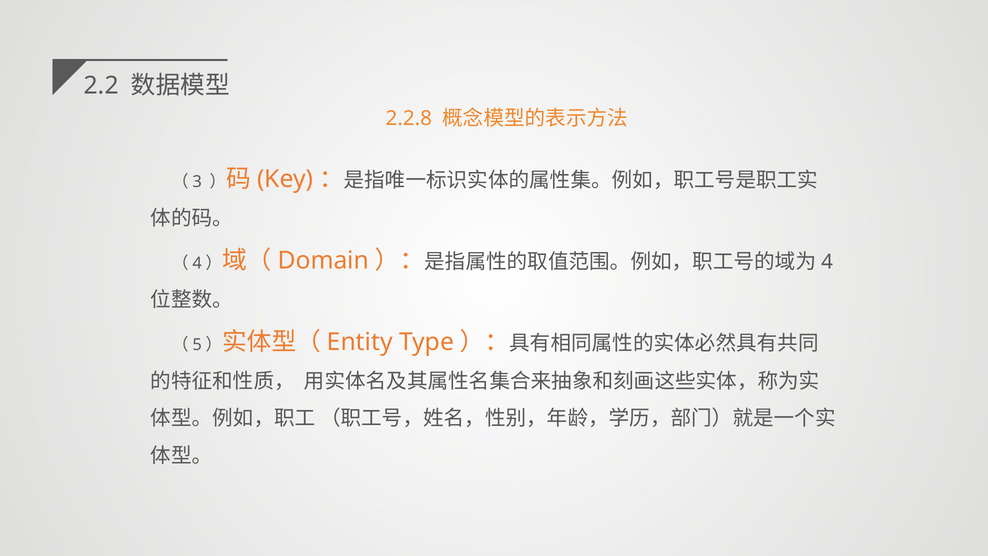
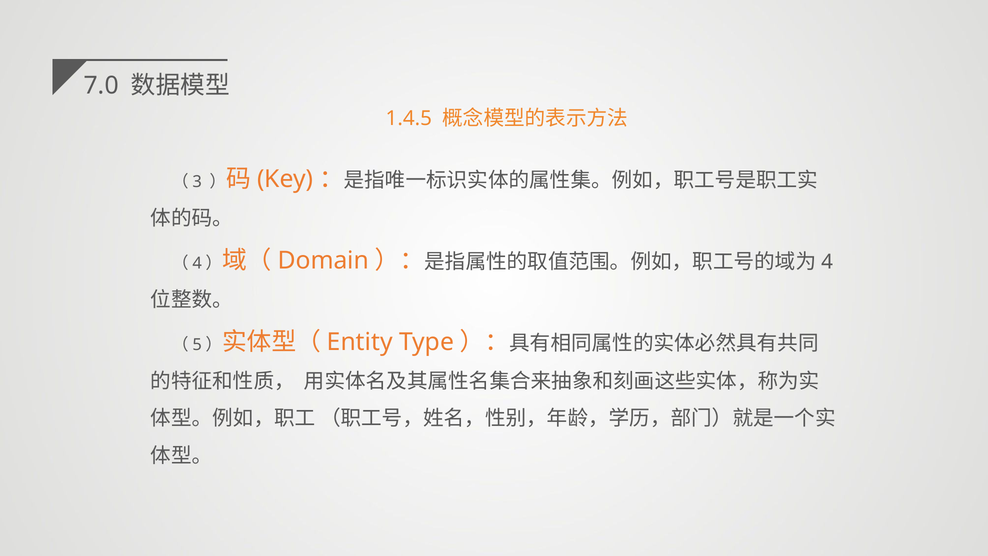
2.2: 2.2 -> 7.0 (101, 85)
2.2.8: 2.2.8 -> 1.4.5 (409, 118)
